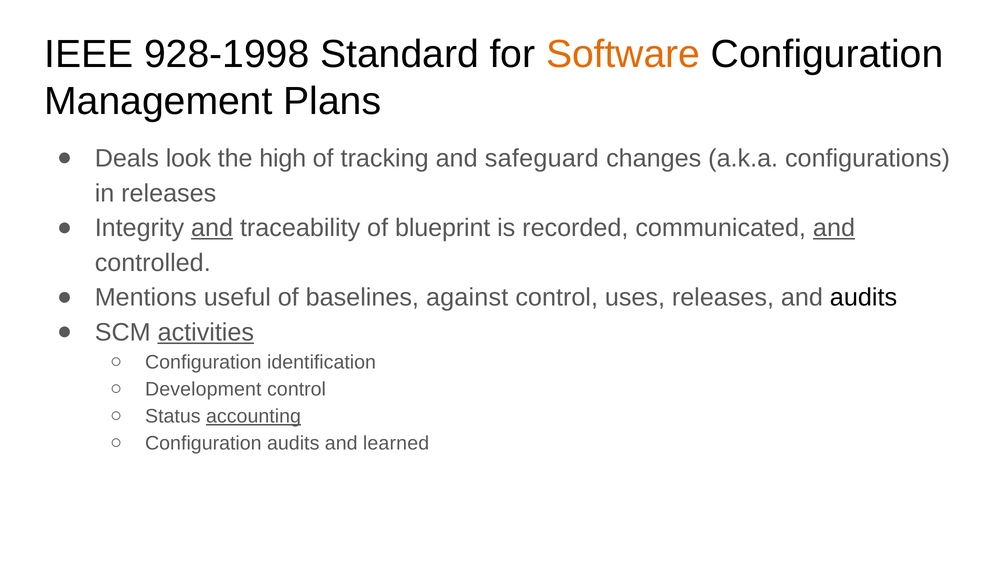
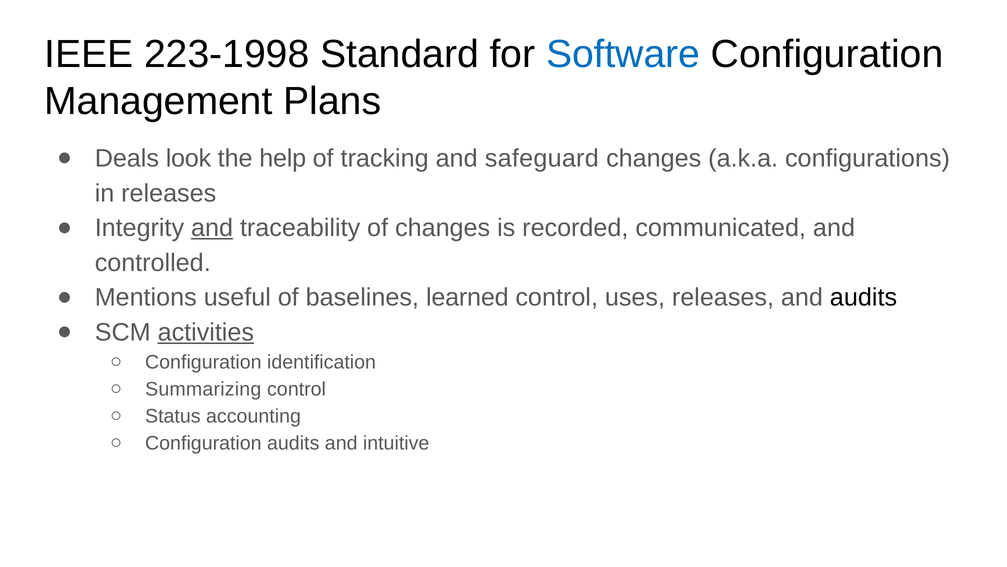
928-1998: 928-1998 -> 223-1998 (227, 54)
Software colour: orange -> blue (623, 54)
high: high -> help (283, 158)
of blueprint: blueprint -> changes (443, 228)
and underline: present -> none (834, 228)
against: against -> learned (467, 297)
Development: Development -> Summarizing (203, 389)
accounting underline: present -> none (254, 416)
learned: learned -> intuitive (396, 443)
